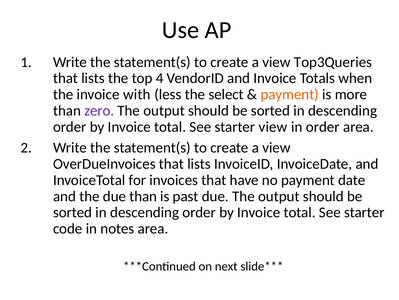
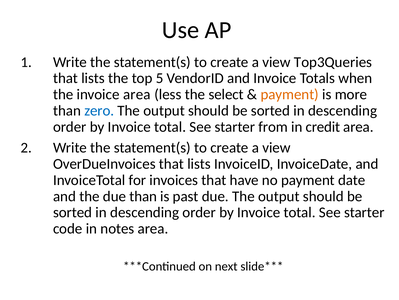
4: 4 -> 5 (160, 78)
invoice with: with -> area (137, 94)
zero colour: purple -> blue (99, 110)
starter view: view -> from (273, 127)
in order: order -> credit (323, 127)
